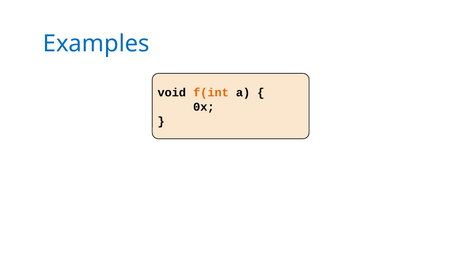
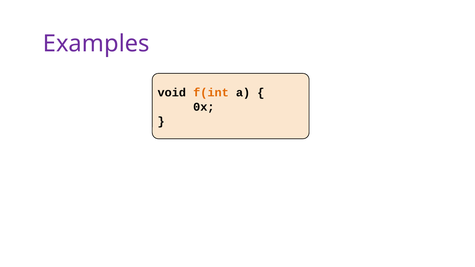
Examples colour: blue -> purple (96, 44)
